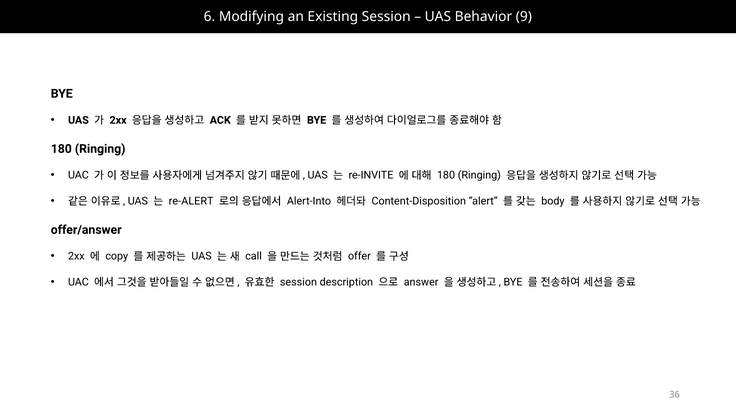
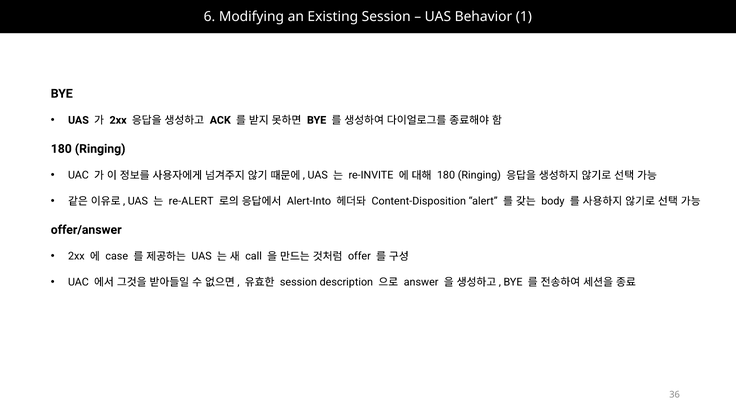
9: 9 -> 1 (524, 16)
copy: copy -> case (117, 256)
